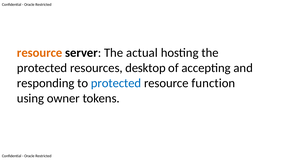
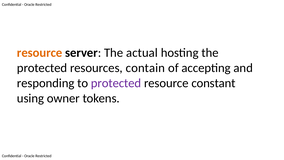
desktop: desktop -> contain (145, 68)
protected colour: blue -> purple (116, 83)
function: function -> constant (213, 83)
